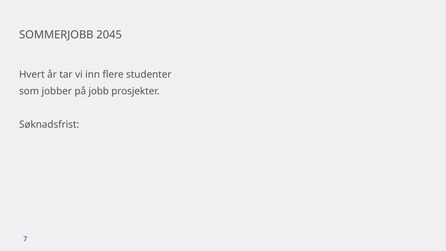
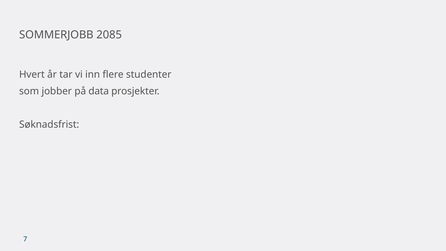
2045: 2045 -> 2085 (109, 35)
jobb: jobb -> data (99, 91)
